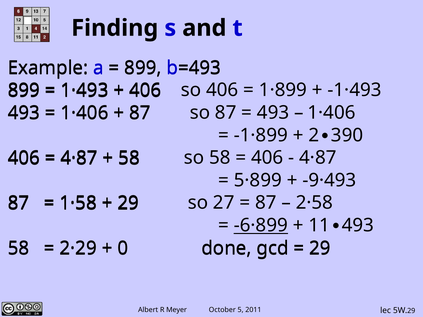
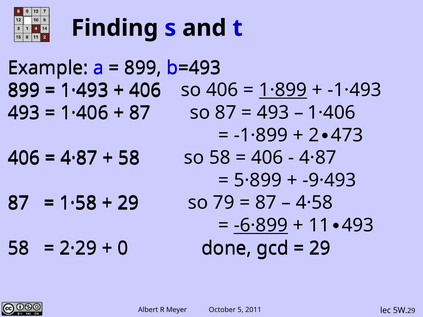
1·899 underline: none -> present (283, 90)
390: 390 -> 473 (347, 135)
27: 27 -> 79 (224, 203)
2·58: 2·58 -> 4·58 (314, 203)
